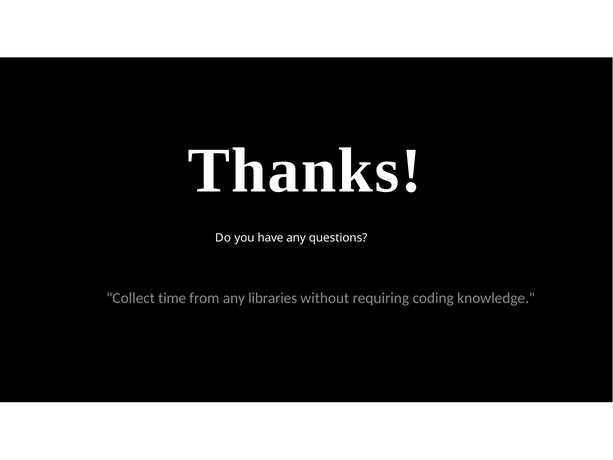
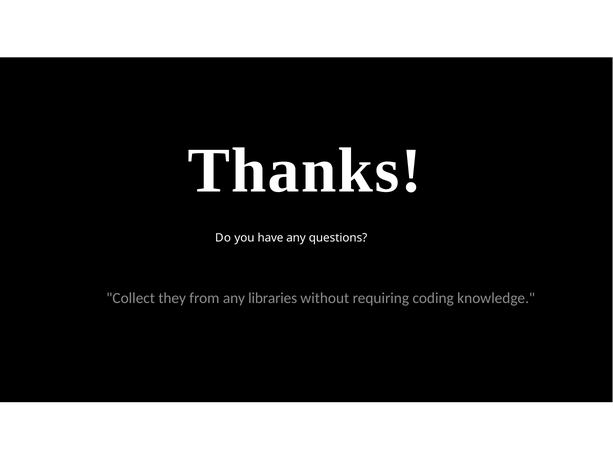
time: time -> they (172, 298)
